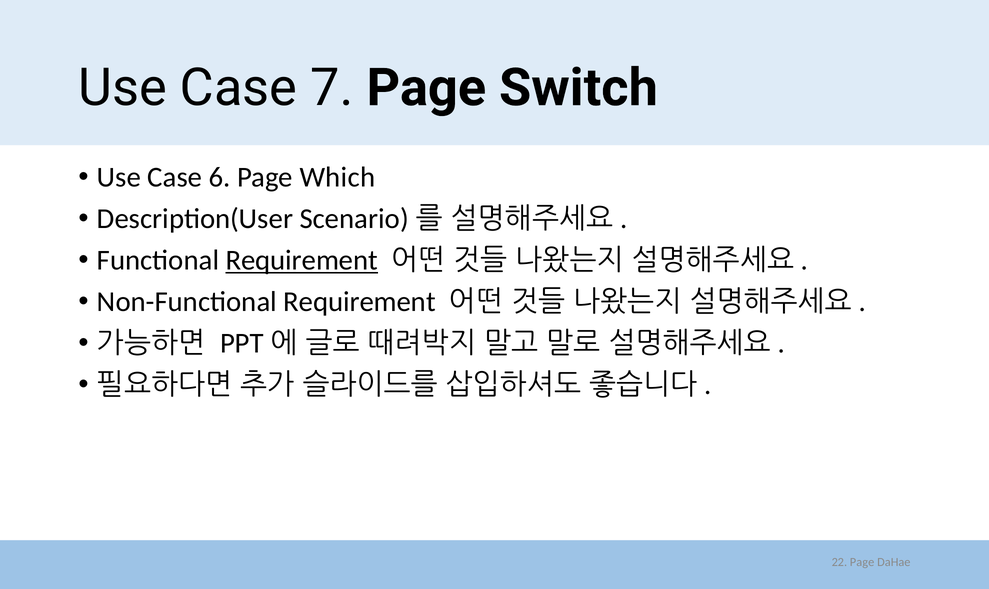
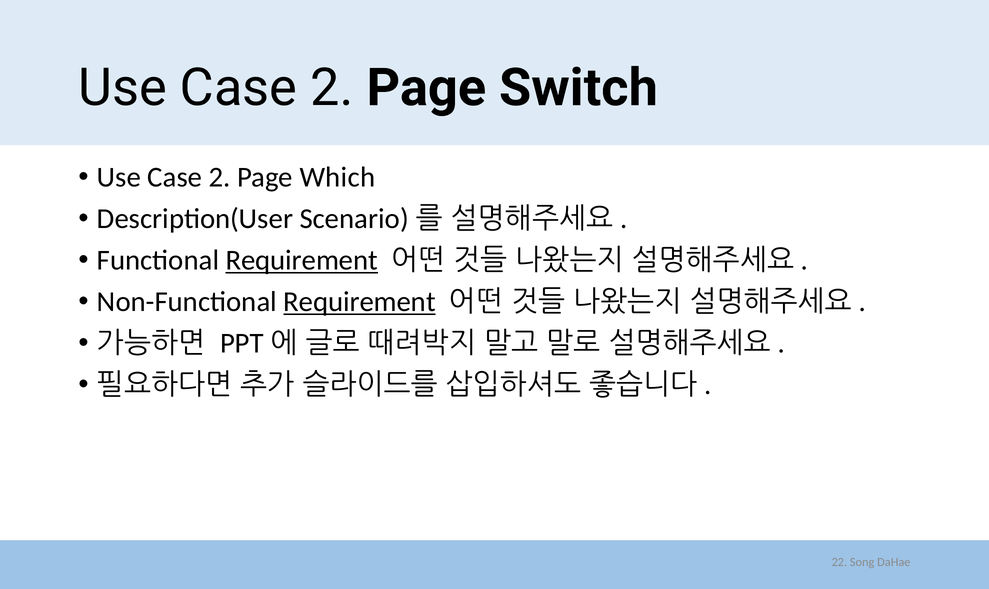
7: 7 -> 2 (332, 88)
6: 6 -> 2 (220, 177)
Requirement underline: none -> present (359, 302)
22 Page: Page -> Song (862, 562)
